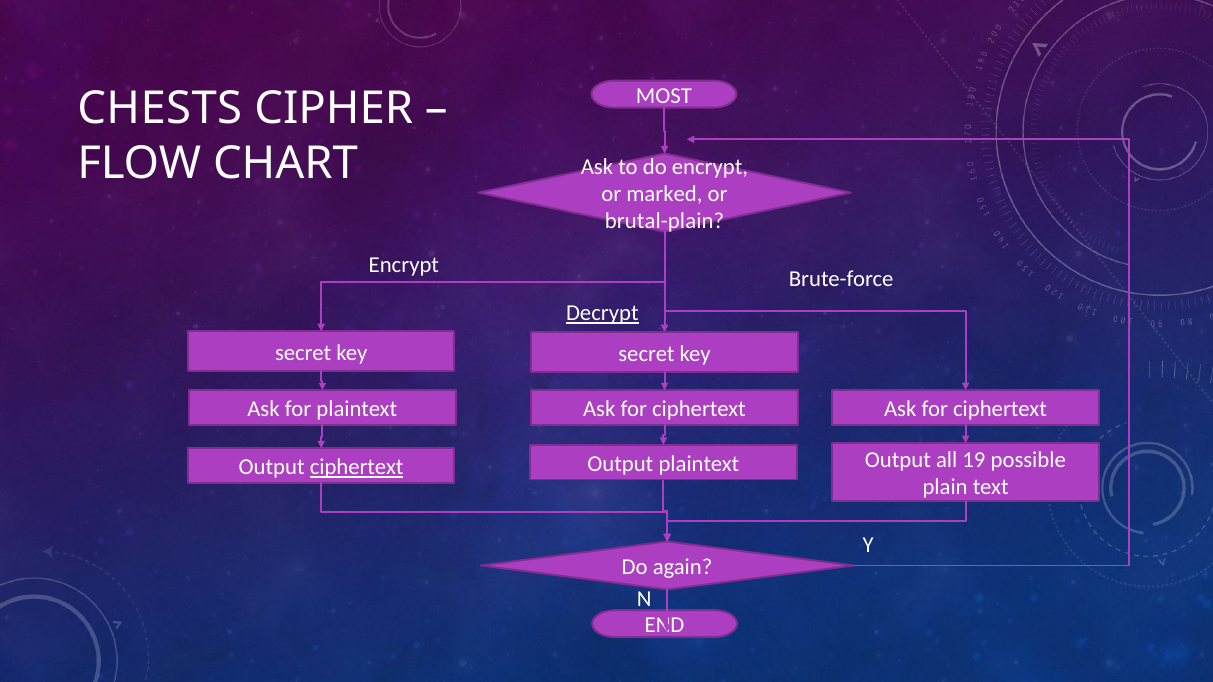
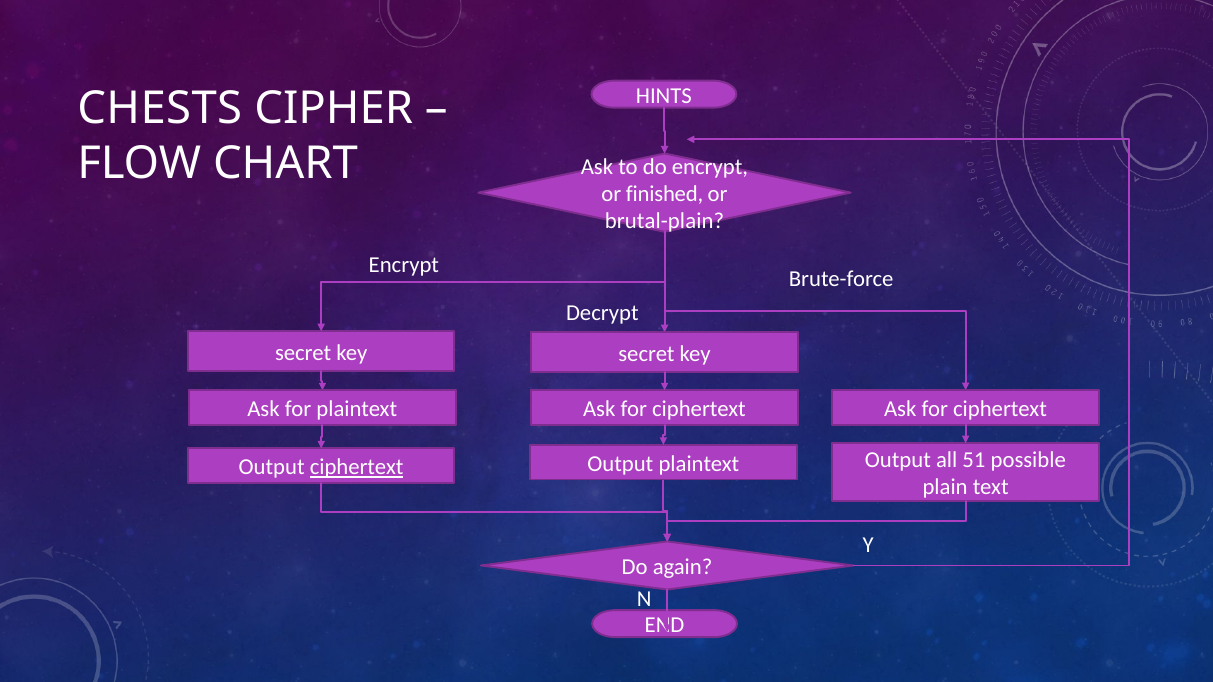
MOST: MOST -> HINTS (664, 96)
marked: marked -> finished (665, 194)
Decrypt underline: present -> none (602, 313)
19: 19 -> 51 (974, 460)
